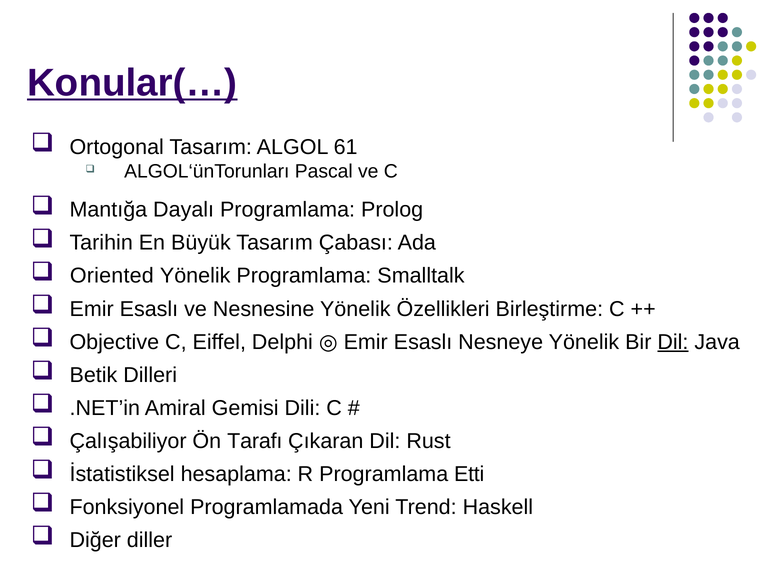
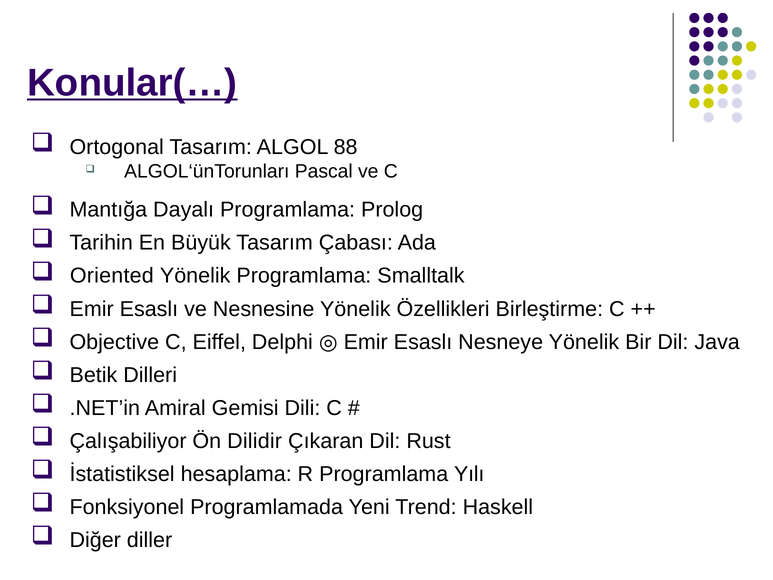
61: 61 -> 88 (346, 147)
Dil underline: present -> none (673, 342)
Tarafı: Tarafı -> Dilidir (255, 441)
Etti: Etti -> Yılı (469, 474)
